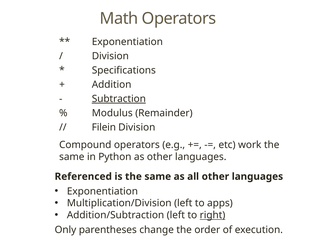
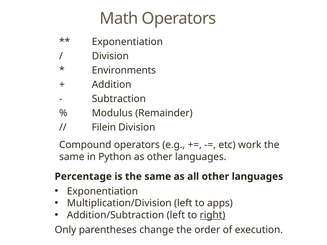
Specifications: Specifications -> Environments (124, 70)
Subtraction underline: present -> none (119, 99)
Referenced: Referenced -> Percentage (83, 177)
